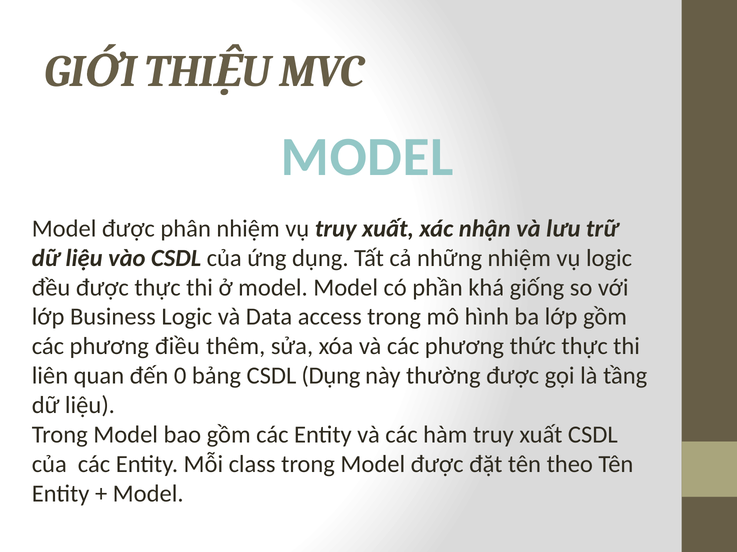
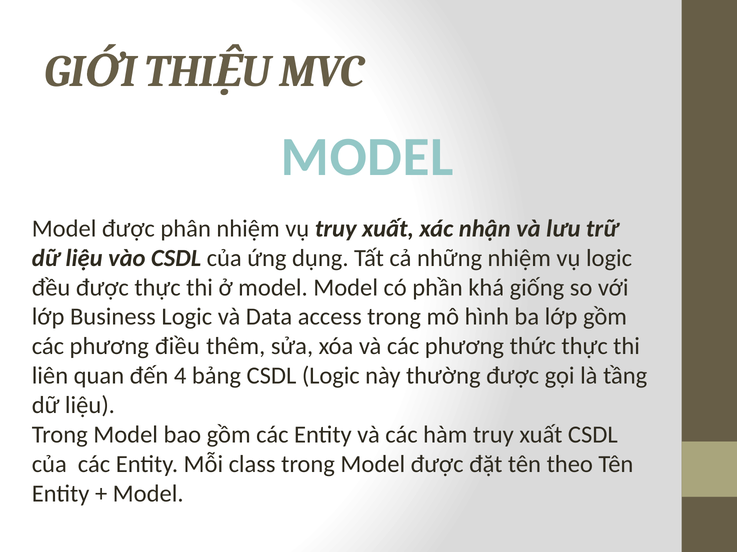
0: 0 -> 4 (180, 376)
CSDL Dụng: Dụng -> Logic (331, 376)
